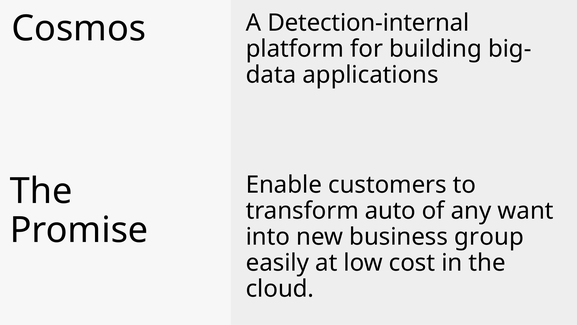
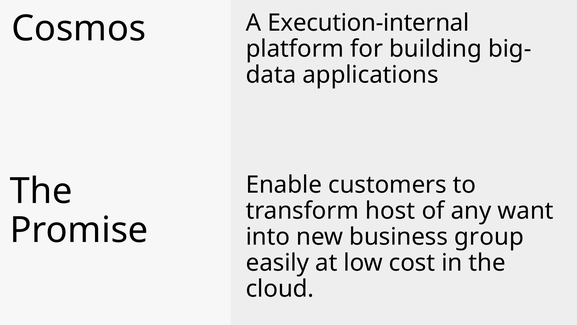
Detection-internal: Detection-internal -> Execution-internal (368, 23)
auto: auto -> host (390, 211)
